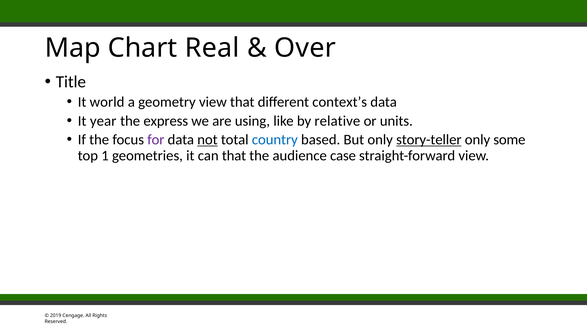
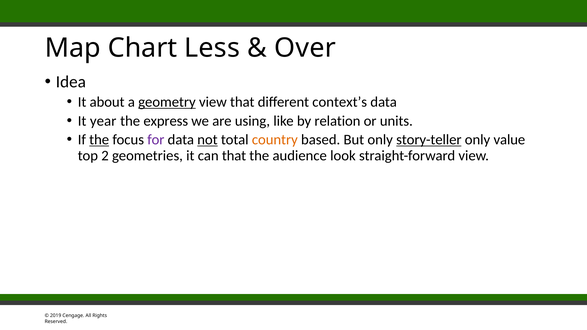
Real: Real -> Less (212, 48)
Title: Title -> Idea (71, 82)
world: world -> about (107, 102)
geometry underline: none -> present (167, 102)
relative: relative -> relation (337, 121)
the underline: none -> present (99, 140)
country colour: blue -> orange (275, 140)
some: some -> value (509, 140)
1: 1 -> 2 (105, 156)
case: case -> look (343, 156)
